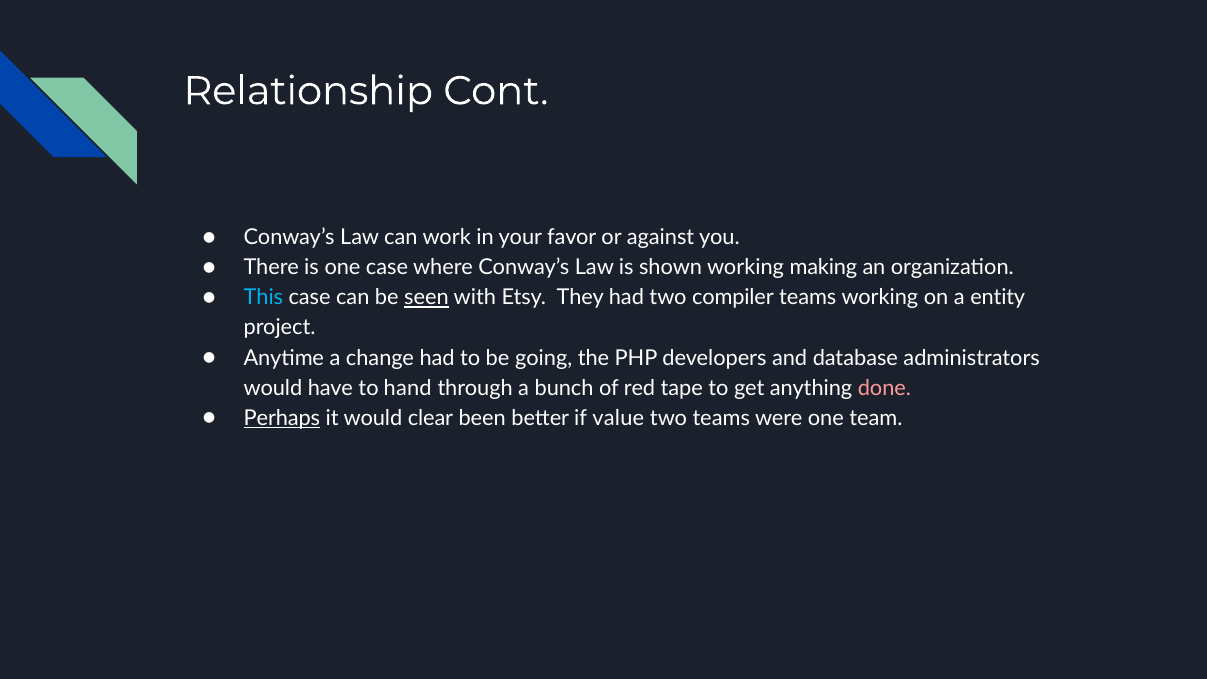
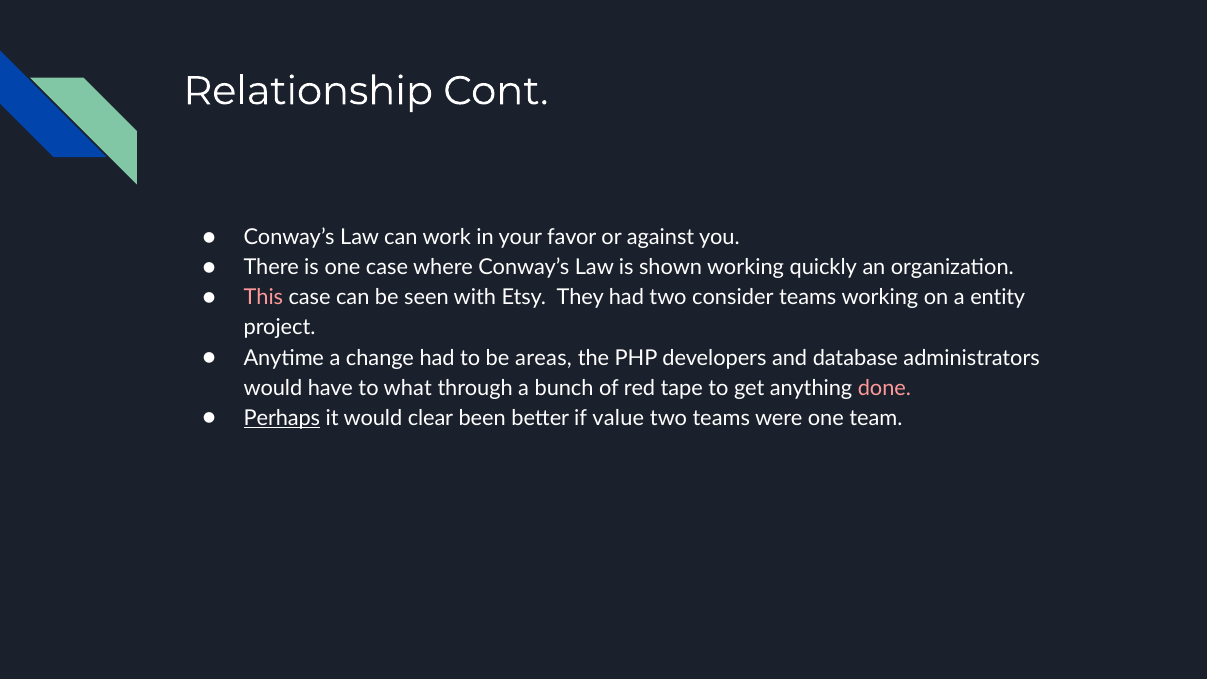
making: making -> quickly (823, 268)
This colour: light blue -> pink (263, 298)
seen underline: present -> none (426, 298)
compiler: compiler -> consider (733, 298)
going: going -> areas (544, 358)
hand: hand -> what (408, 388)
